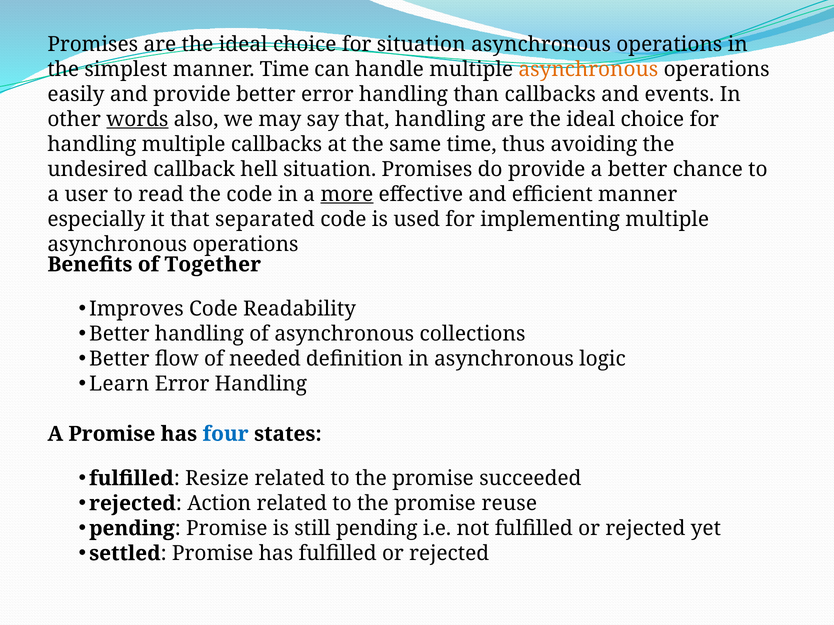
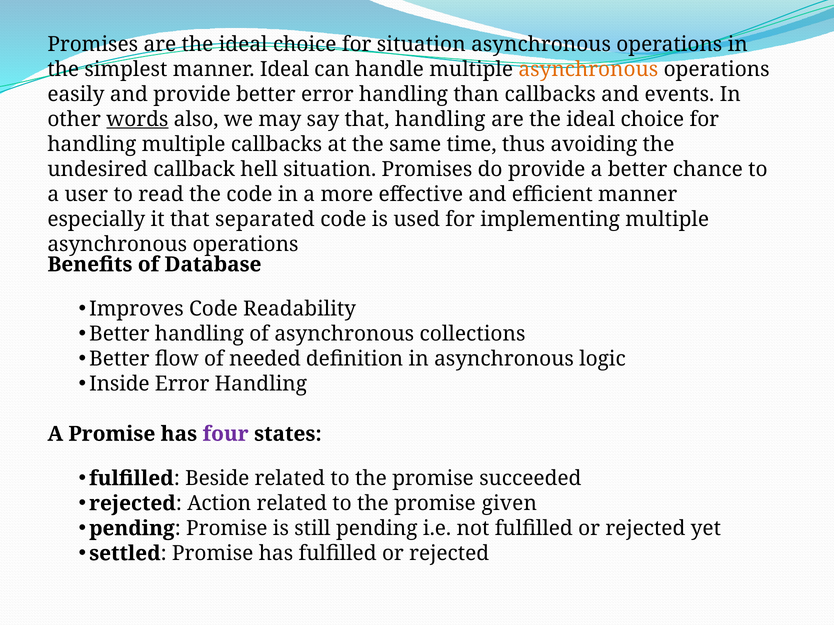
manner Time: Time -> Ideal (284, 69)
more underline: present -> none (347, 194)
Together: Together -> Database (213, 265)
Learn: Learn -> Inside (119, 384)
four colour: blue -> purple (226, 434)
Resize: Resize -> Beside (217, 479)
reuse: reuse -> given (509, 504)
